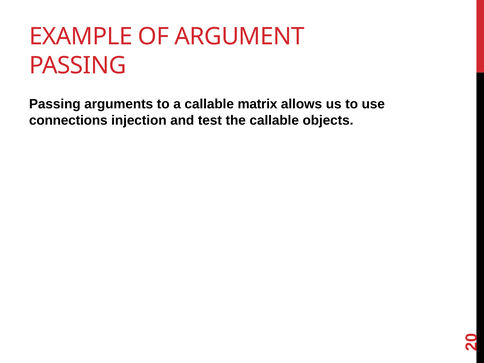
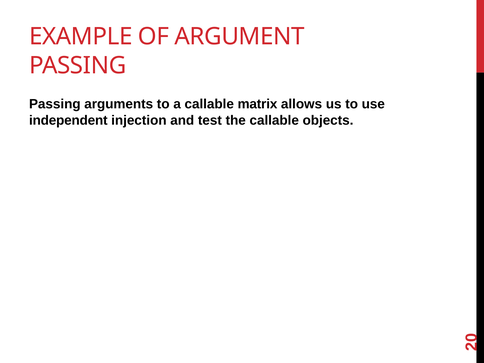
connections: connections -> independent (68, 120)
